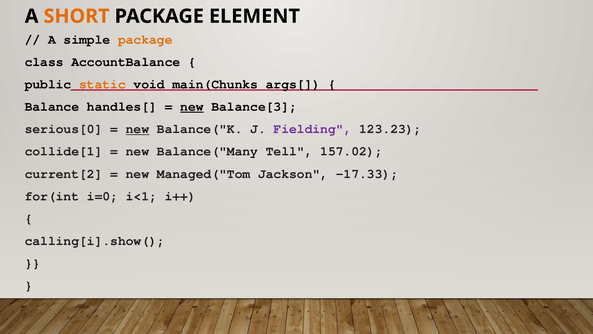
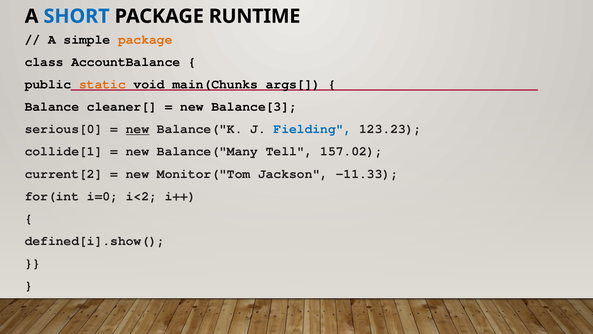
SHORT colour: orange -> blue (77, 16)
ELEMENT: ELEMENT -> RUNTIME (255, 16)
handles[: handles[ -> cleaner[ (122, 106)
new underline: present -> none (192, 106)
Fielding colour: purple -> blue (313, 129)
Managed("Tom: Managed("Tom -> Monitor("Tom (204, 174)
-17.33: -17.33 -> -11.33 (367, 174)
i<1: i<1 -> i<2 (141, 196)
calling[i].show(: calling[i].show( -> defined[i].show( (95, 241)
